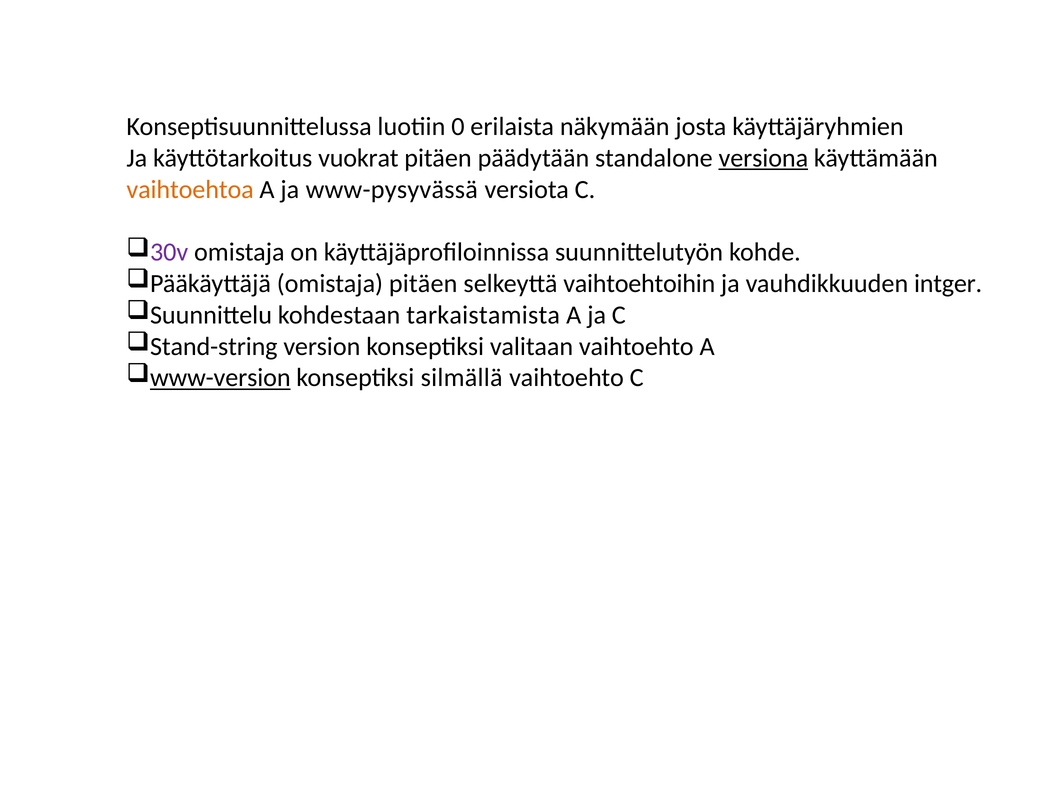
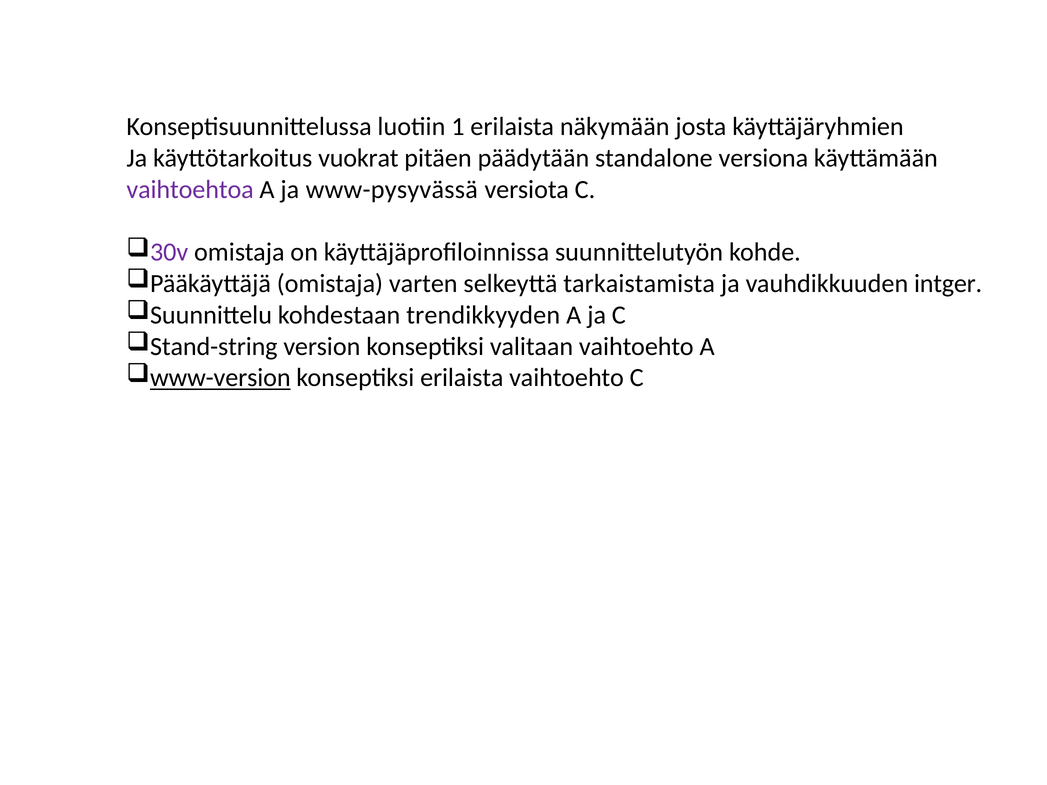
0: 0 -> 1 (458, 127)
versiona underline: present -> none (763, 158)
vaihtoehtoa colour: orange -> purple (190, 190)
omistaja pitäen: pitäen -> varten (423, 284)
vaihtoehtoihin: vaihtoehtoihin -> tarkaistamista (639, 284)
tarkaistamista: tarkaistamista -> trendikkyyden (483, 315)
konseptiksi silmällä: silmällä -> erilaista (462, 378)
